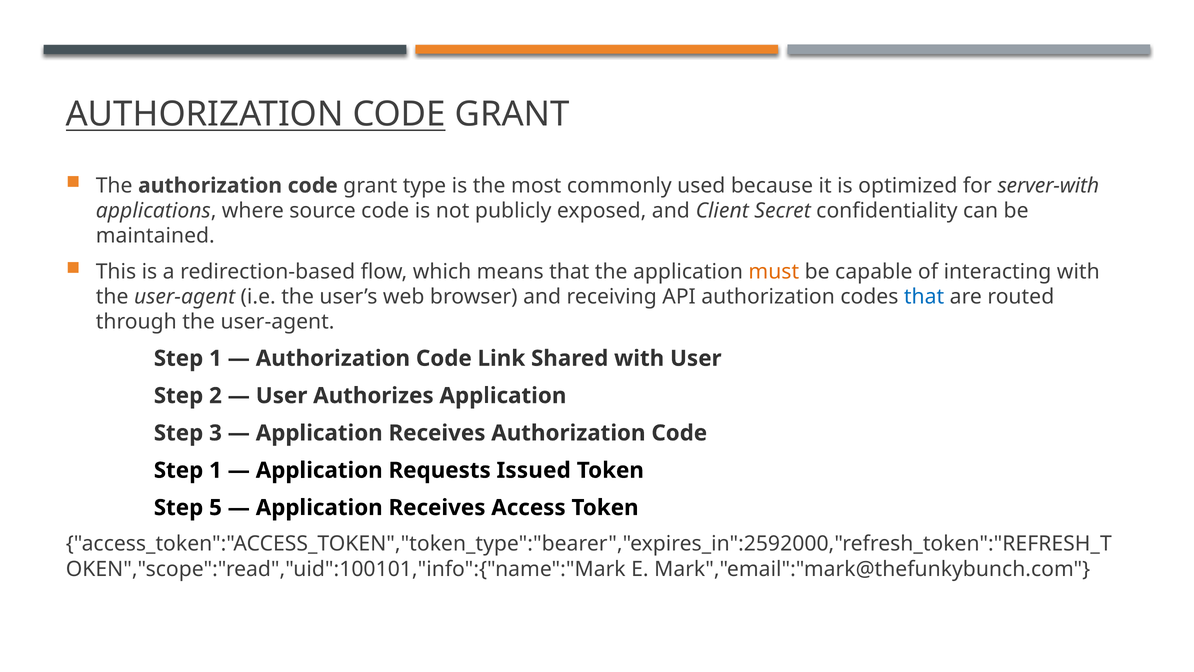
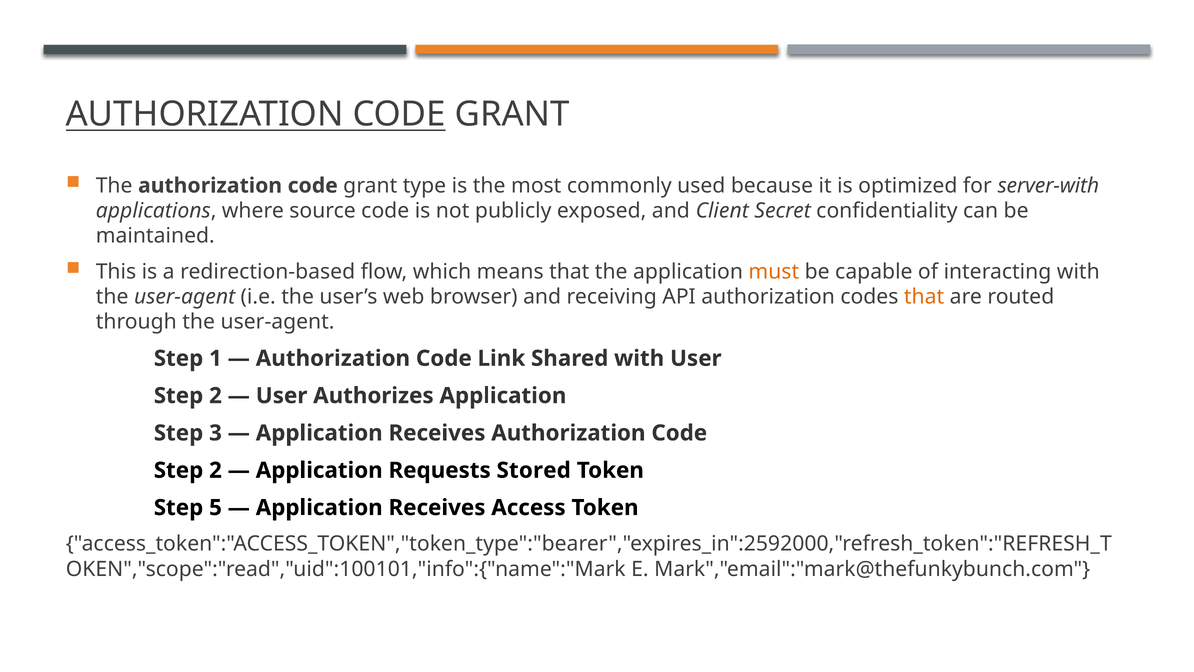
that colour: blue -> orange (924, 296)
1: 1 -> 2 (215, 470)
Issued: Issued -> Stored (534, 470)
